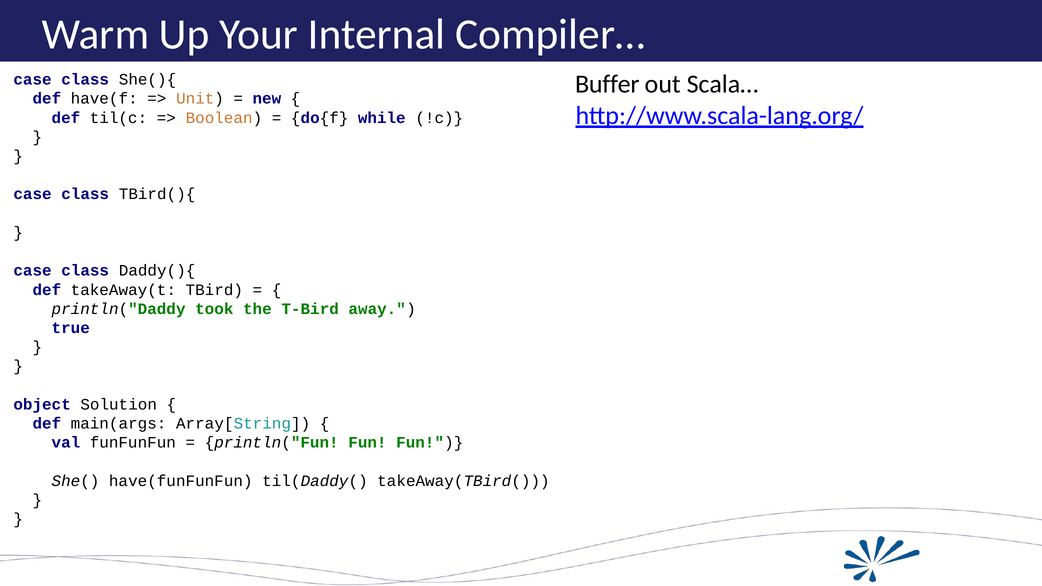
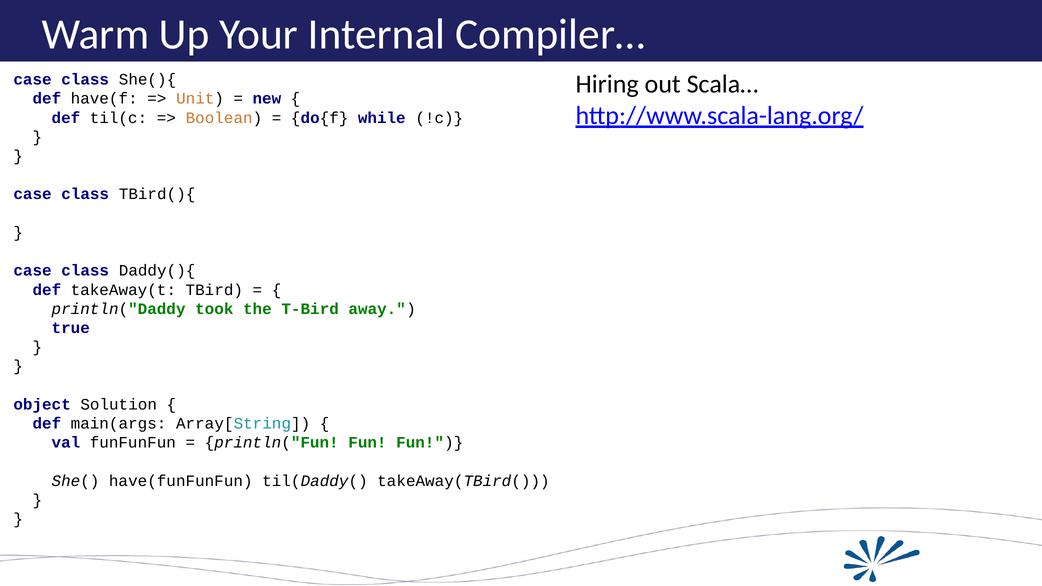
Buffer: Buffer -> Hiring (607, 84)
